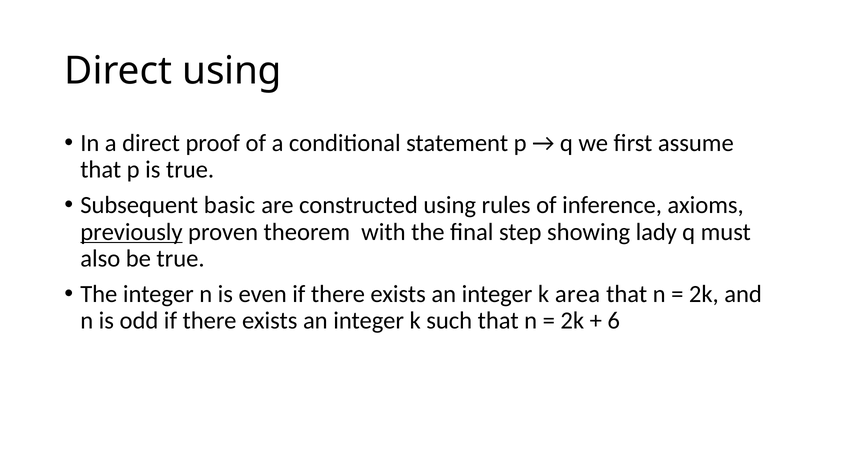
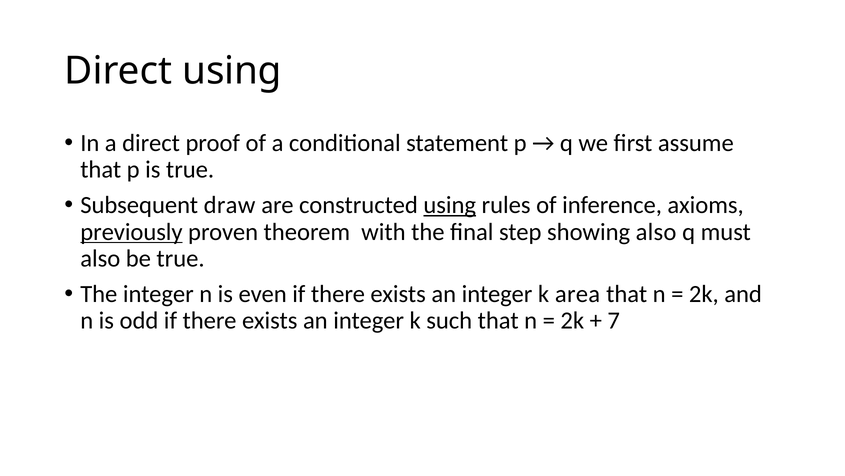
basic: basic -> draw (230, 205)
using underline: none -> present (450, 205)
showing lady: lady -> also (656, 232)
6: 6 -> 7 (614, 320)
